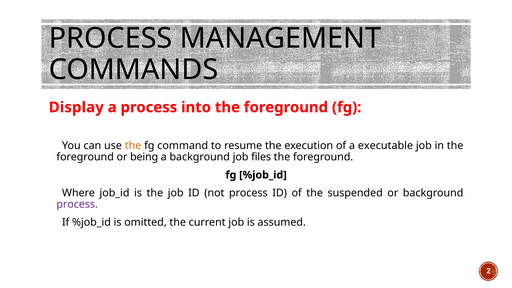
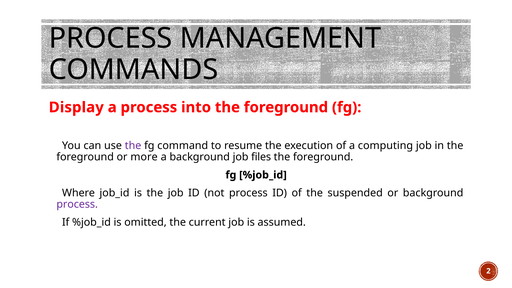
the colour: orange -> purple (133, 146)
executable: executable -> computing (385, 146)
being: being -> more (144, 157)
